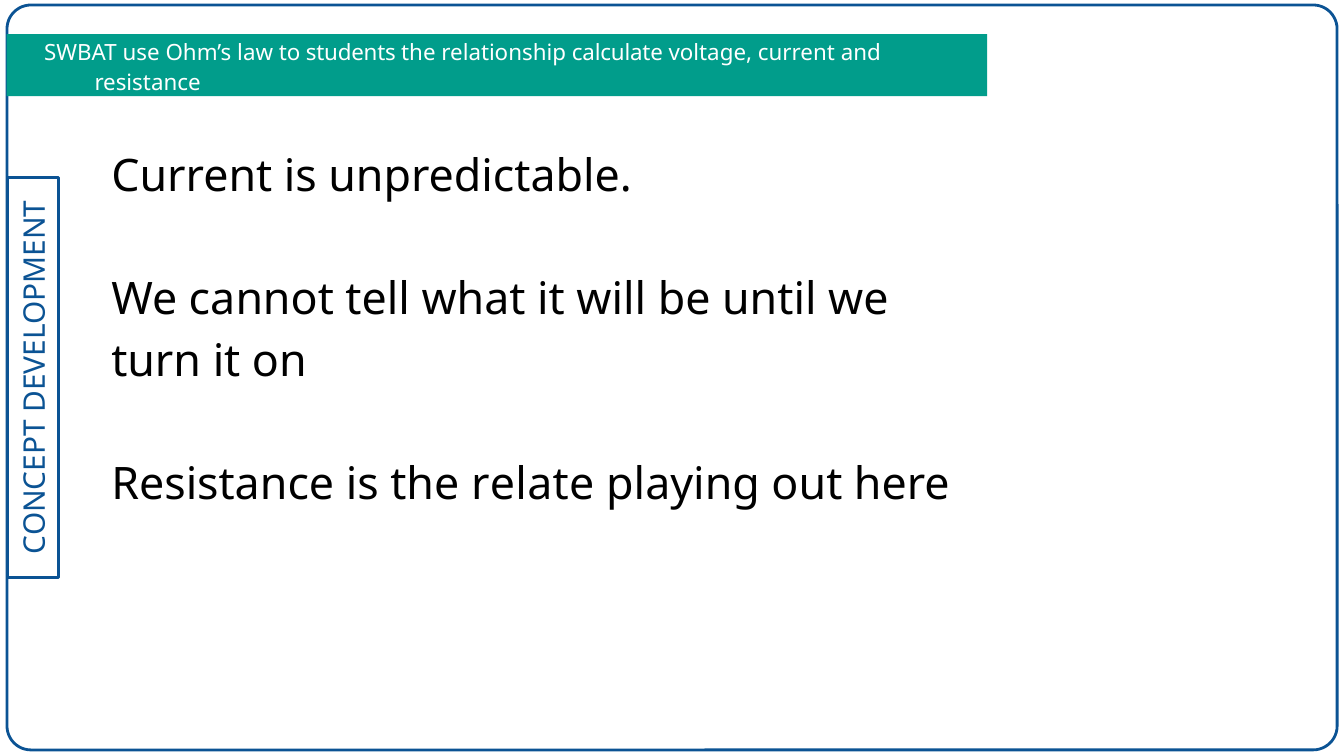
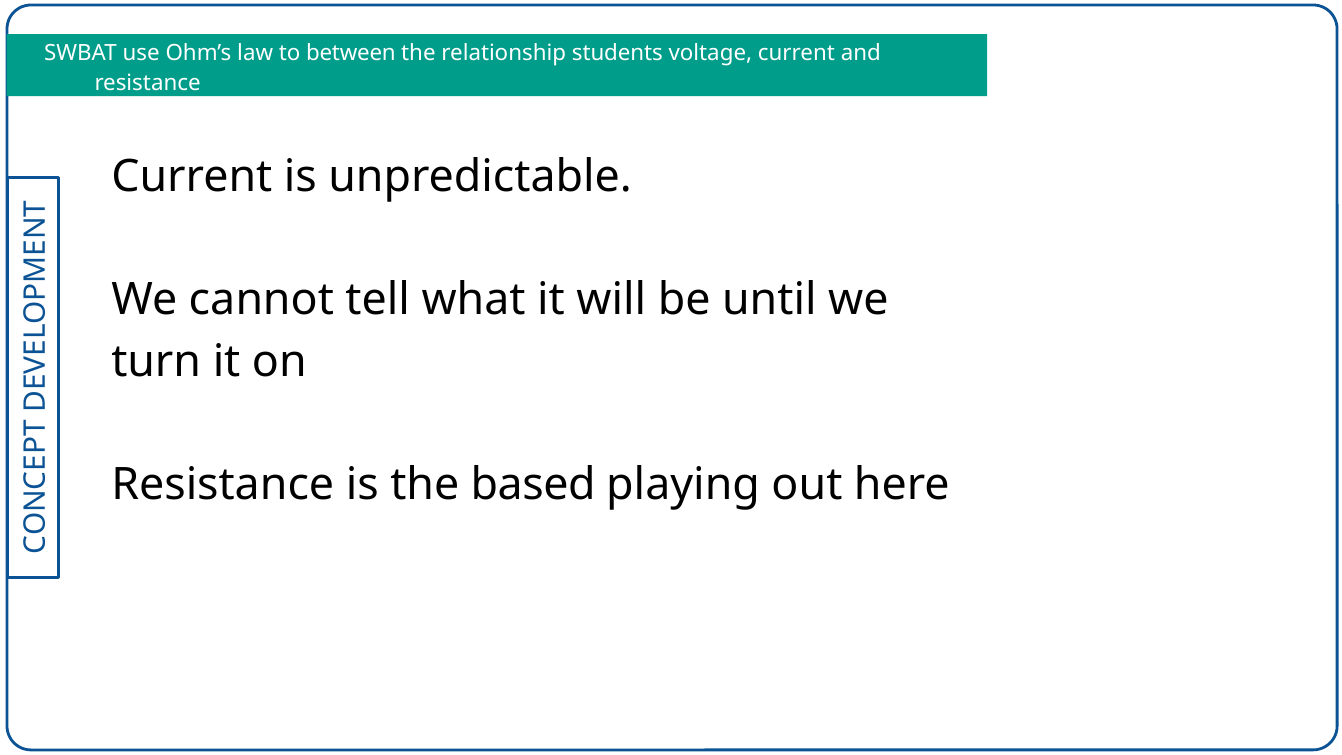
students: students -> between (351, 53)
calculate: calculate -> students (617, 53)
relate: relate -> based (533, 485)
